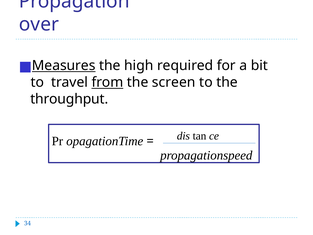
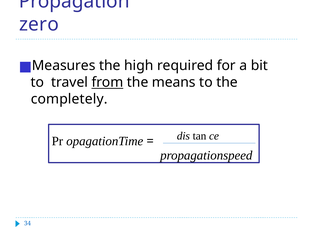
over: over -> zero (39, 24)
Measures underline: present -> none (64, 66)
screen: screen -> means (174, 82)
throughput: throughput -> completely (69, 99)
